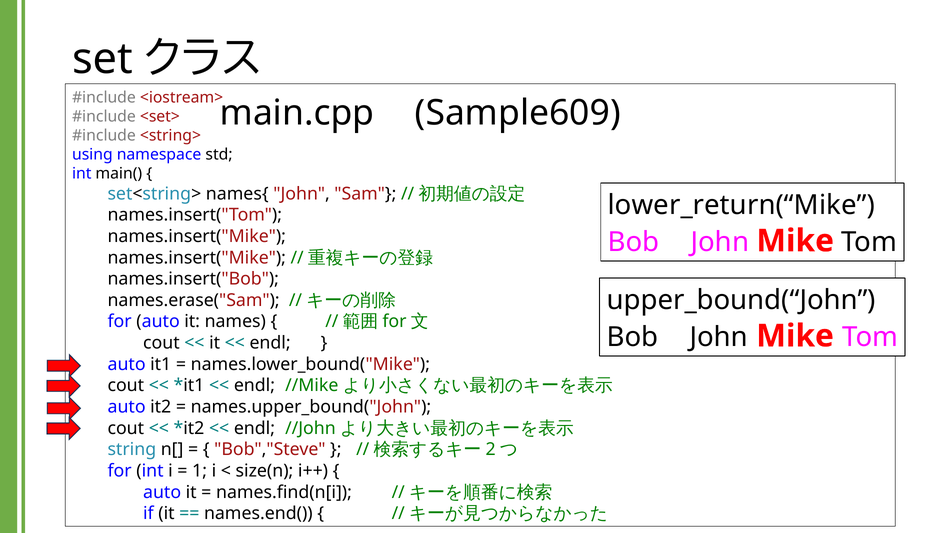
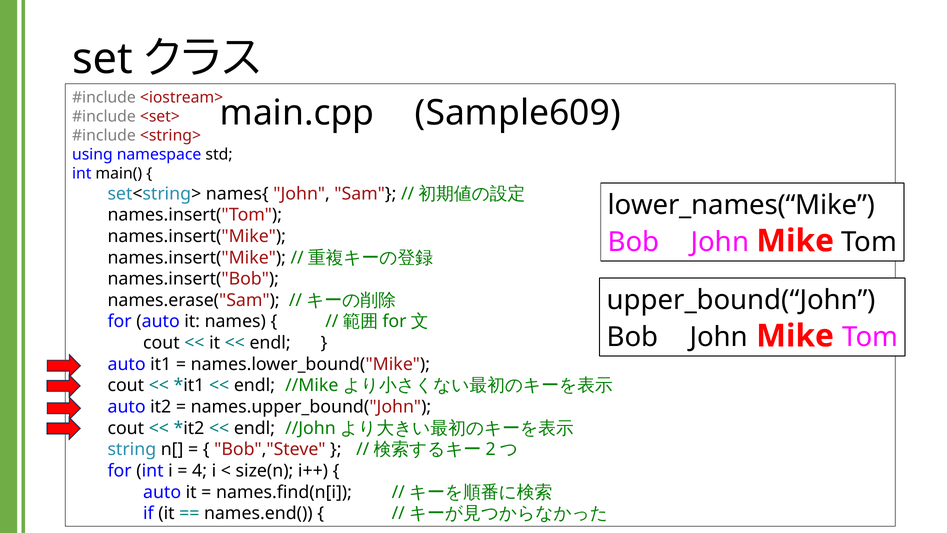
lower_return(“Mike: lower_return(“Mike -> lower_names(“Mike (741, 205)
1: 1 -> 4 (200, 471)
